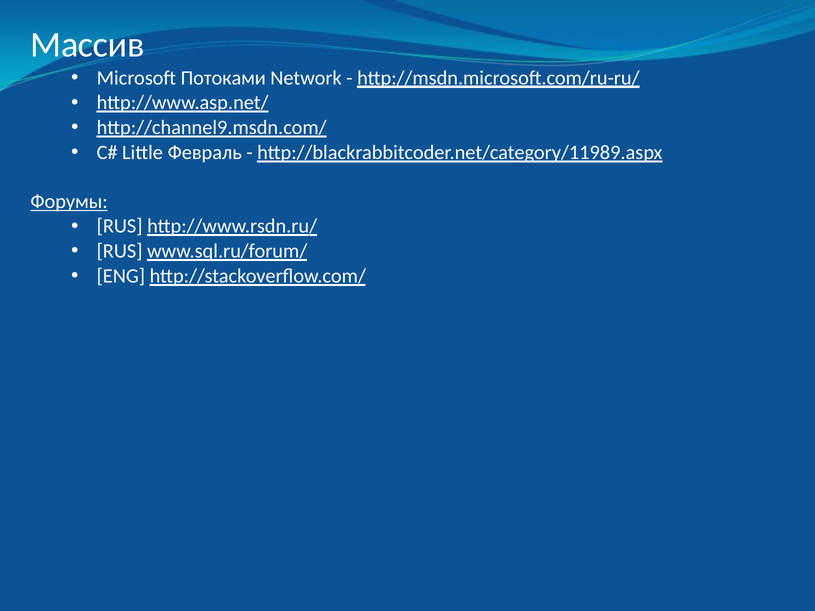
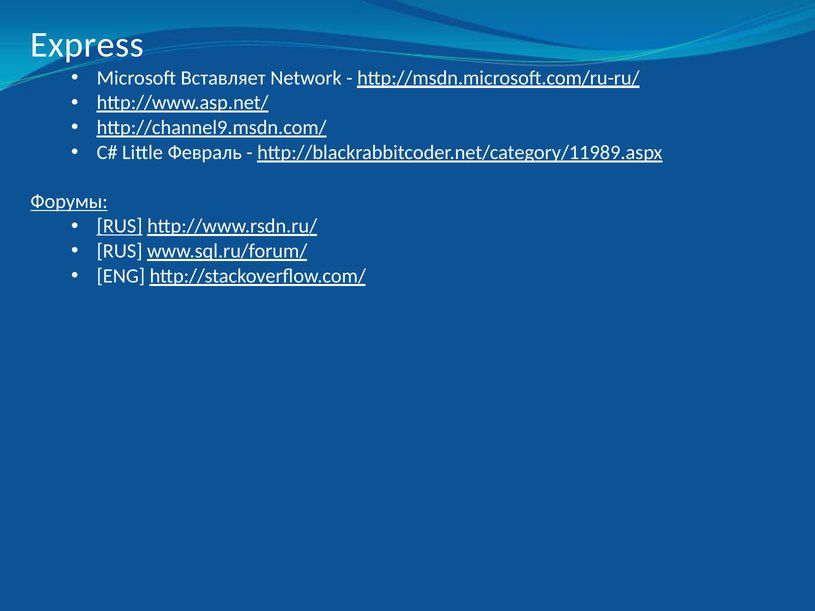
Массив: Массив -> Express (87, 45)
Потоками: Потоками -> Вставляет (223, 78)
RUS underline: none -> present (120, 226)
